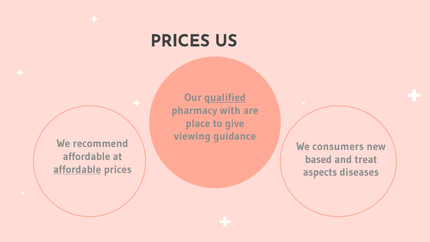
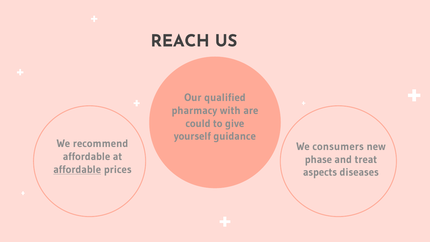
PRICES: PRICES -> REACH (180, 41)
qualified underline: present -> none (225, 98)
place: place -> could (198, 123)
viewing: viewing -> yourself (192, 136)
based: based -> phase (318, 159)
